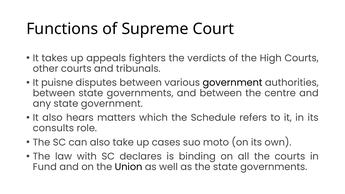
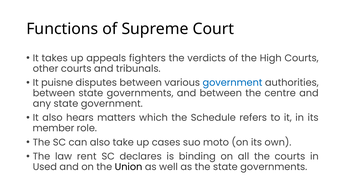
government colour: black -> blue (232, 83)
consults: consults -> member (53, 128)
with: with -> rent (87, 156)
Fund: Fund -> Used (45, 167)
